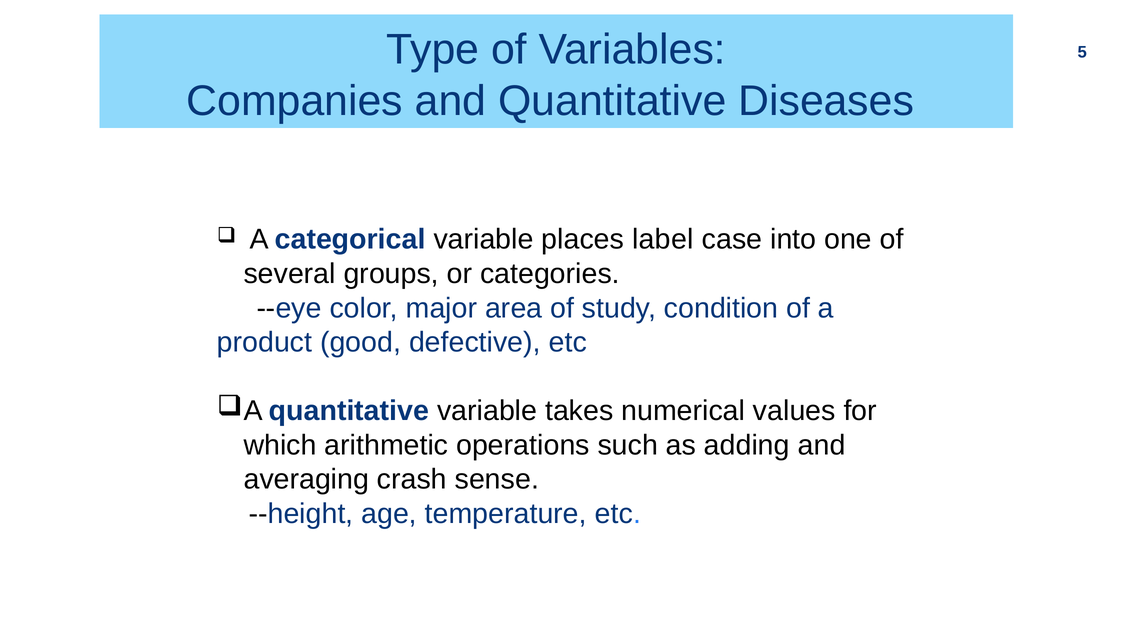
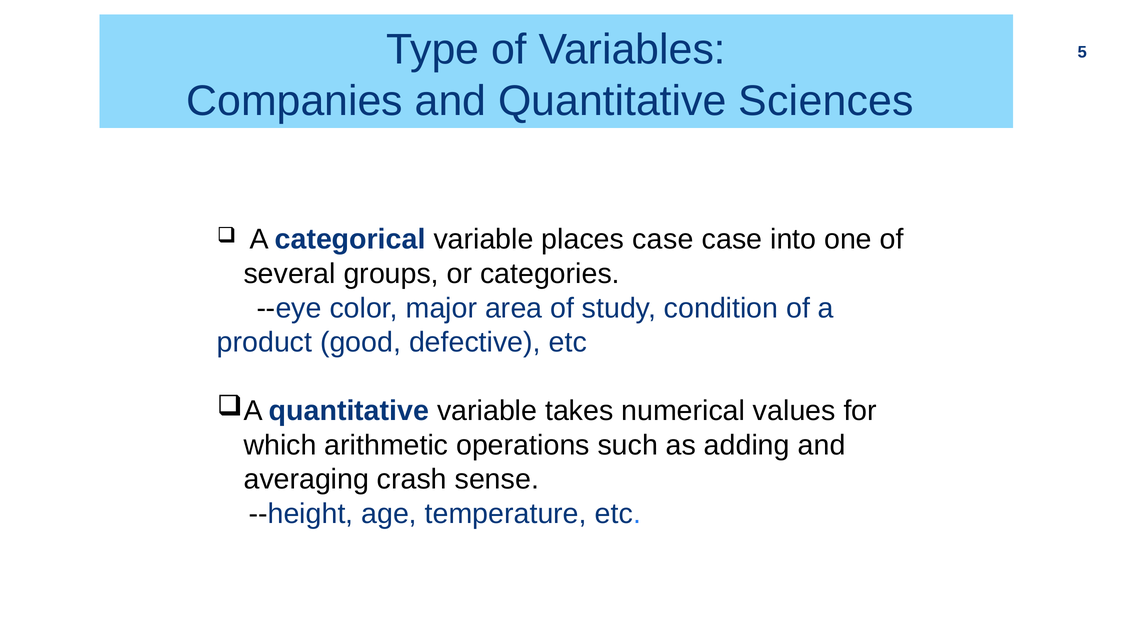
Diseases: Diseases -> Sciences (826, 101)
places label: label -> case (663, 239)
